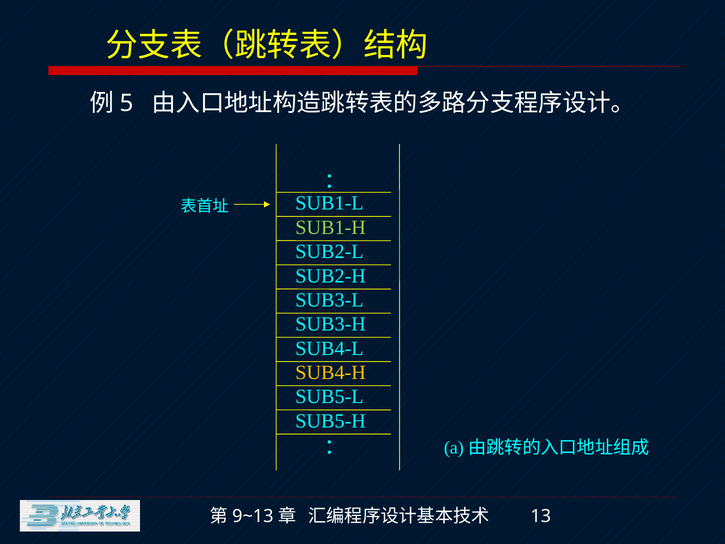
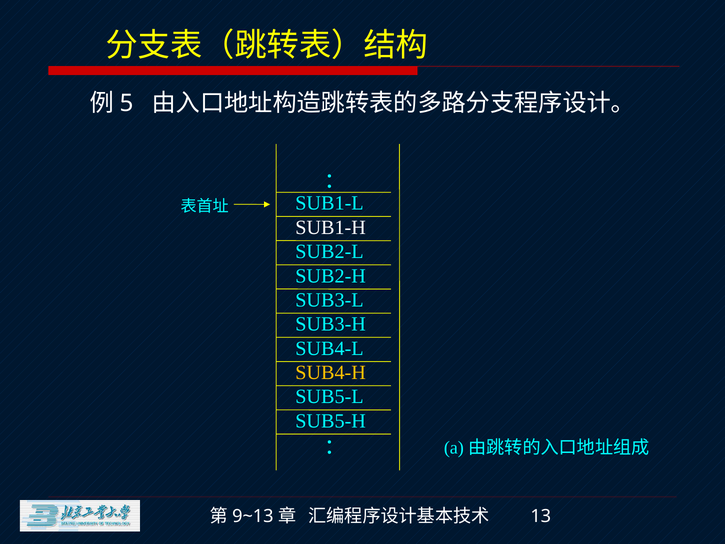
SUB1-H colour: light green -> white (331, 227)
